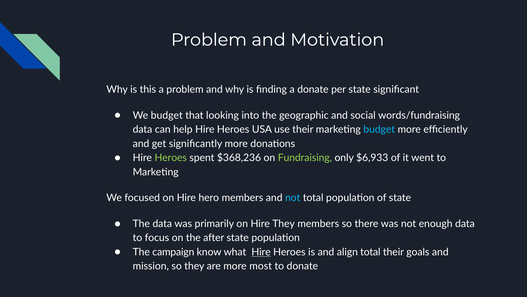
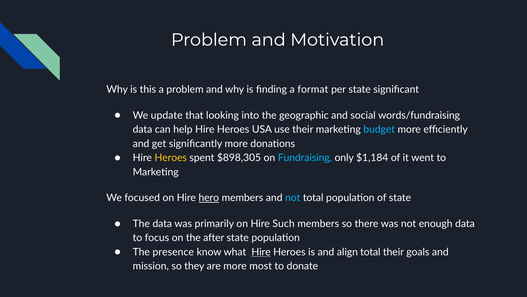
a donate: donate -> format (313, 89)
We budget: budget -> update (167, 115)
Heroes colour: light green -> yellow (171, 158)
$368,236: $368,236 -> $898,305 (239, 158)
Fundraising colour: light green -> light blue (305, 158)
$6,933: $6,933 -> $1,184 (372, 158)
hero underline: none -> present (209, 198)
Hire They: They -> Such (284, 223)
campaign: campaign -> presence (173, 252)
